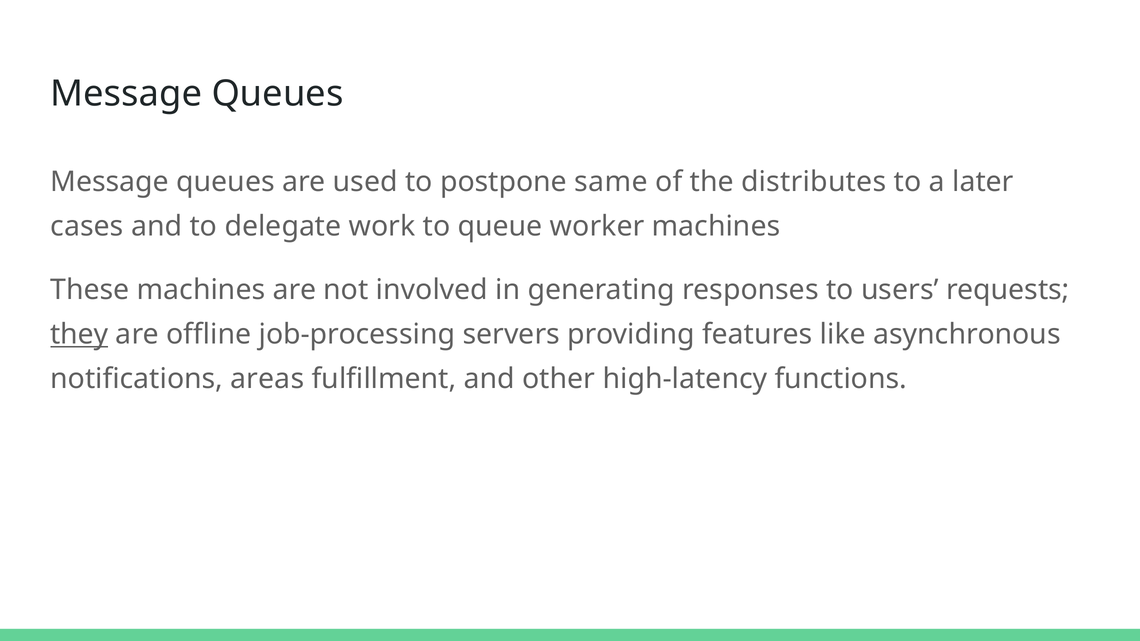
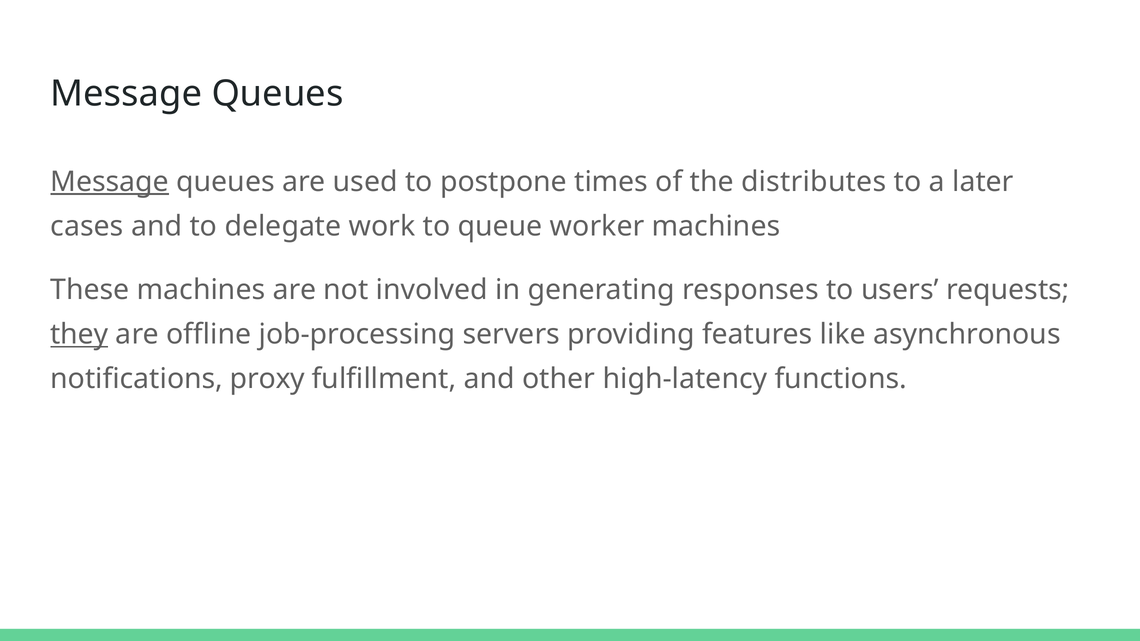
Message underline: none -> present (110, 182)
same: same -> times (611, 182)
areas: areas -> proxy (267, 379)
